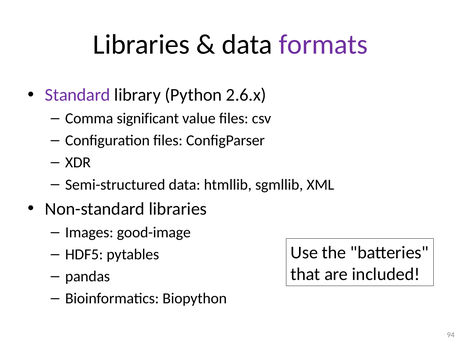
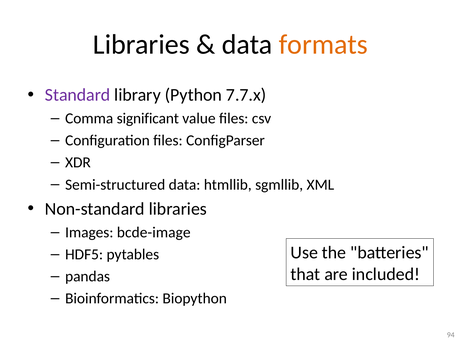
formats colour: purple -> orange (323, 45)
2.6.x: 2.6.x -> 7.7.x (246, 95)
good-image: good-image -> bcde-image (154, 232)
